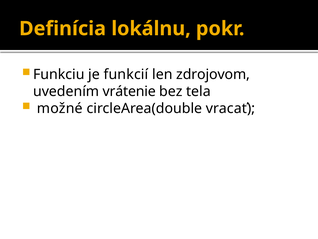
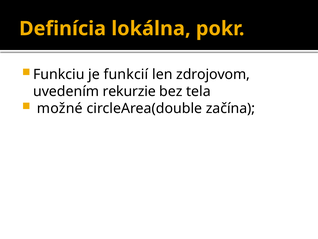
lokálnu: lokálnu -> lokálna (151, 29)
vrátenie: vrátenie -> rekurzie (129, 91)
vracať: vracať -> začína (231, 108)
